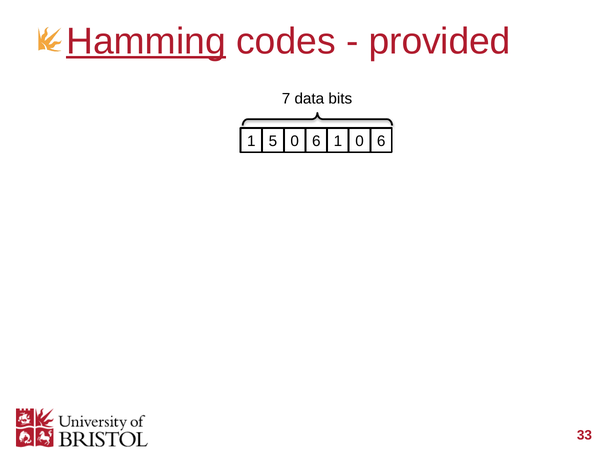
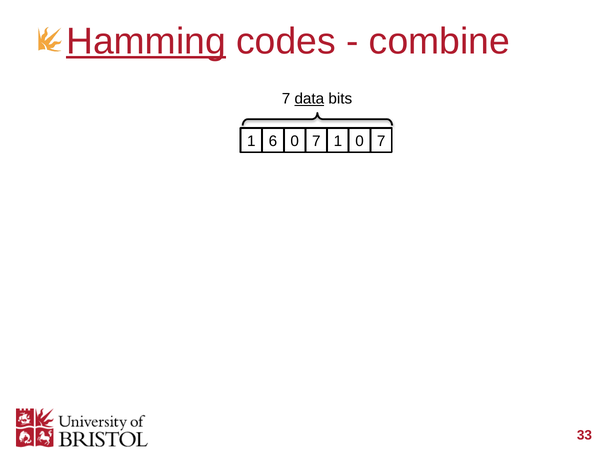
provided: provided -> combine (439, 41)
data underline: none -> present (309, 99)
5: 5 -> 6 (273, 141)
6: 6 -> 7 (316, 141)
1 0 6: 6 -> 7 (381, 141)
